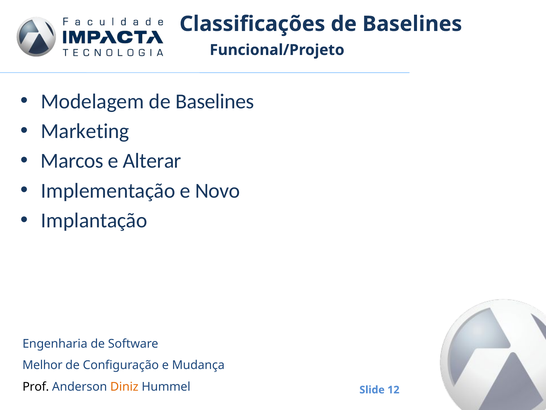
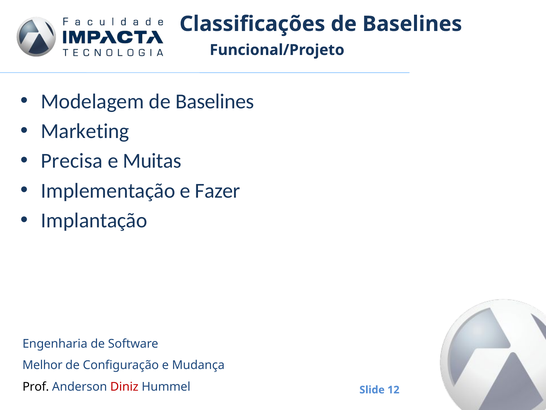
Marcos: Marcos -> Precisa (72, 161)
Alterar: Alterar -> Muitas (152, 161)
Novo: Novo -> Fazer (218, 191)
Diniz colour: orange -> red (124, 386)
